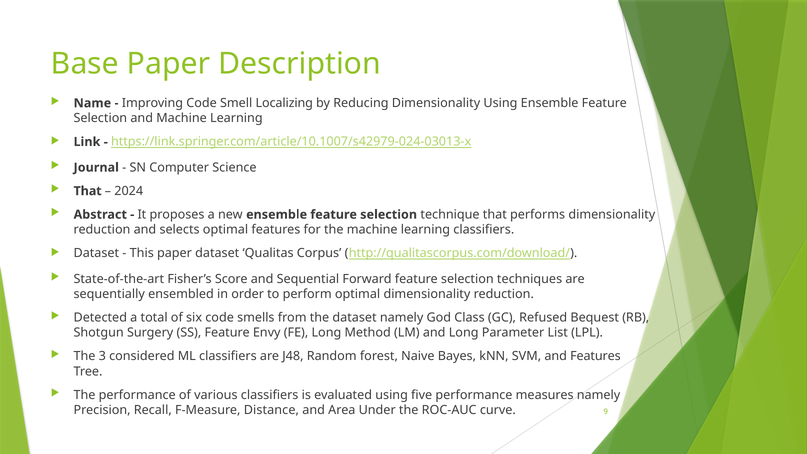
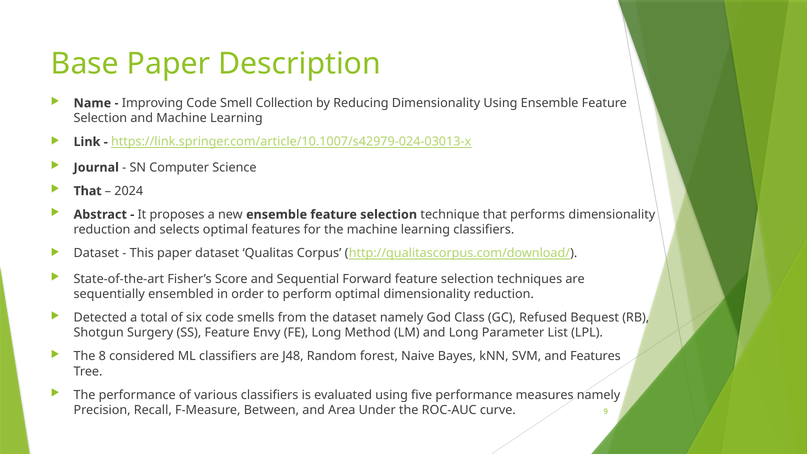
Localizing: Localizing -> Collection (284, 103)
3: 3 -> 8 (102, 356)
Distance: Distance -> Between (271, 410)
